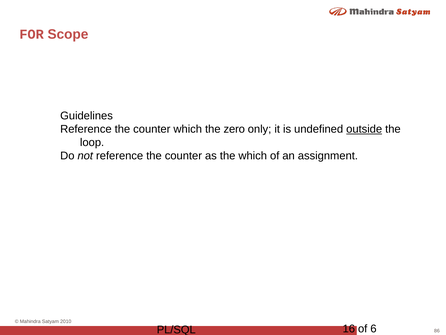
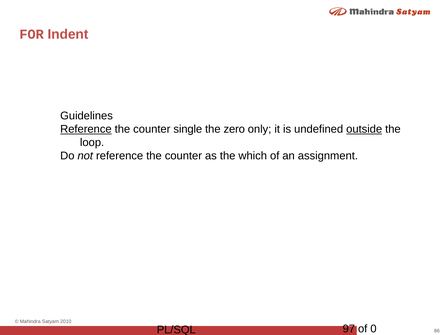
Scope: Scope -> Indent (68, 34)
Reference underline: none -> present (86, 129)
counter which: which -> single (188, 129)
16: 16 -> 97 (349, 328)
6: 6 -> 0 (373, 328)
